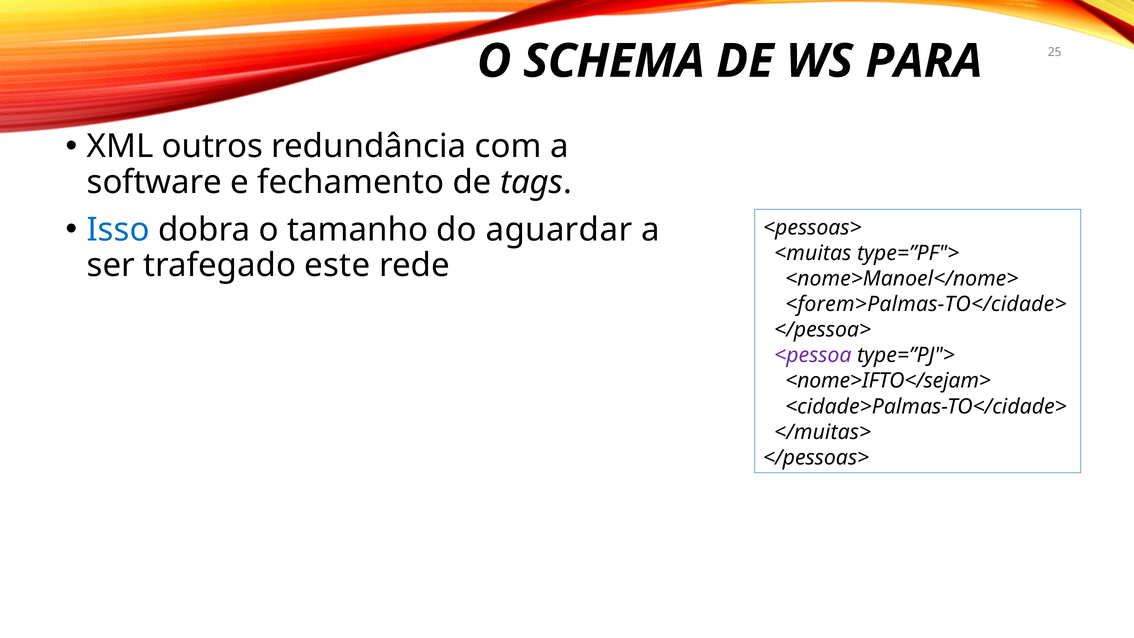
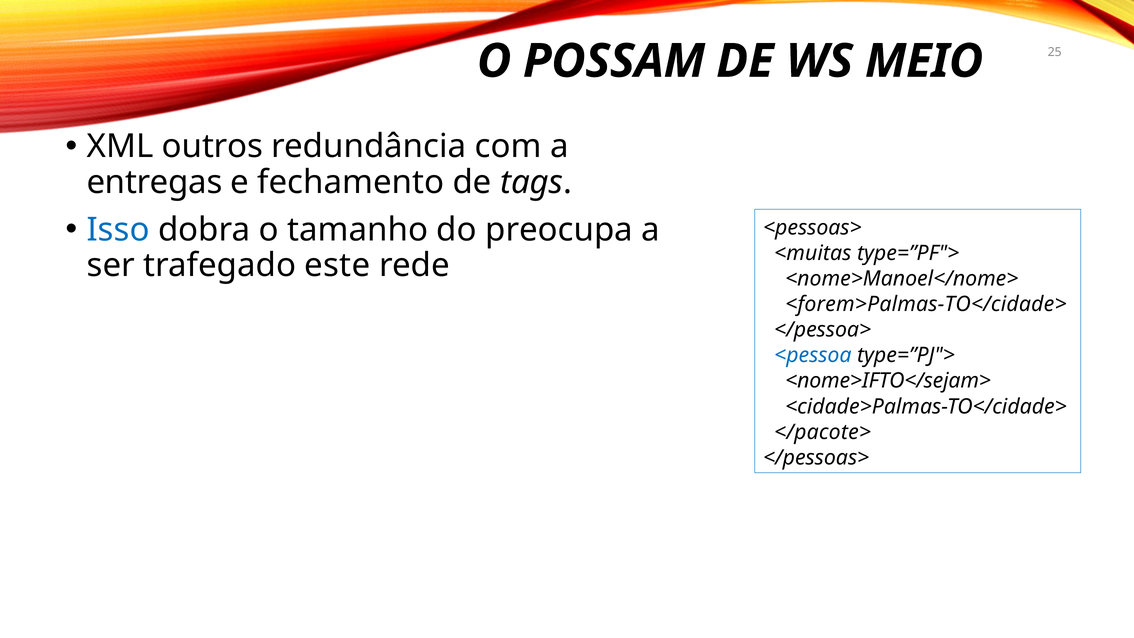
SCHEMA: SCHEMA -> POSSAM (614, 61)
PARA: PARA -> MEIO (924, 61)
software: software -> entregas (154, 182)
aguardar: aguardar -> preocupa (559, 230)
<pessoa colour: purple -> blue (813, 355)
</muitas>: </muitas> -> </pacote> (823, 432)
